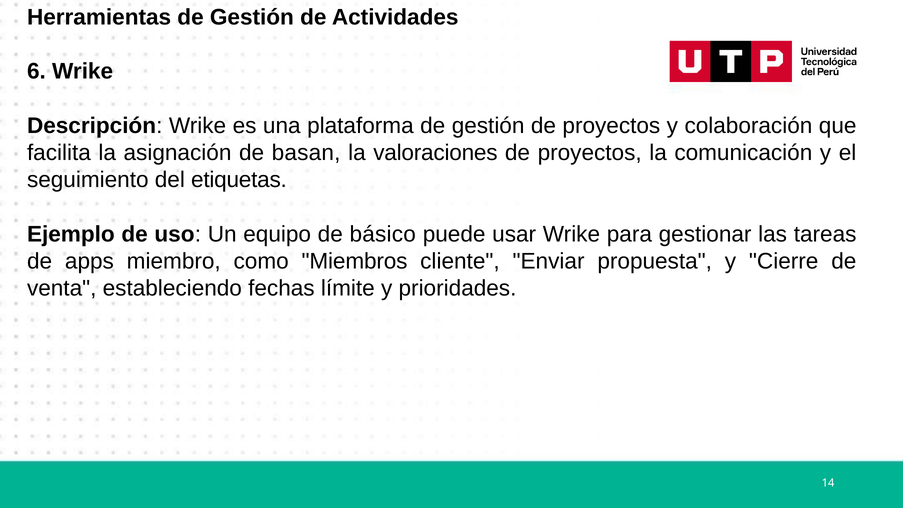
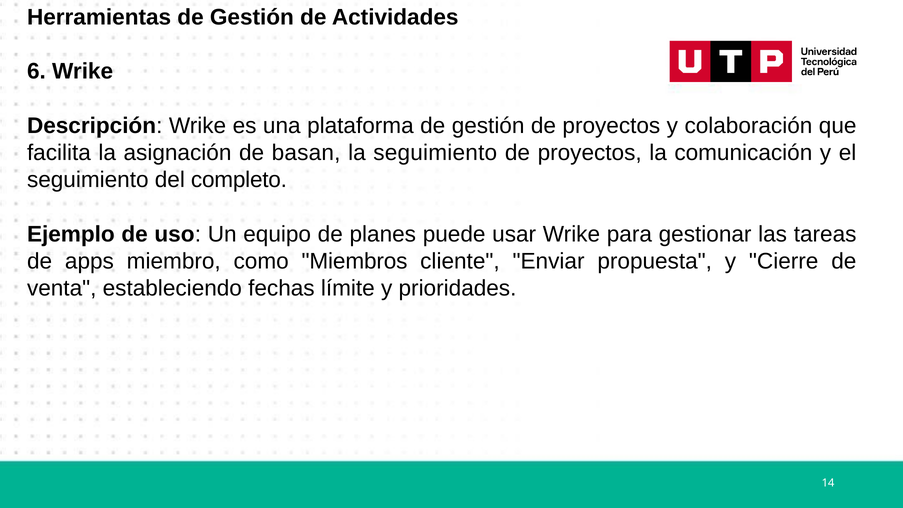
la valoraciones: valoraciones -> seguimiento (435, 153)
etiquetas: etiquetas -> completo (239, 180)
básico: básico -> planes (383, 234)
